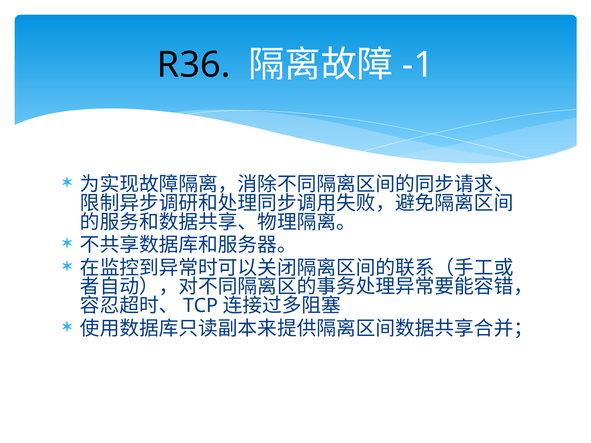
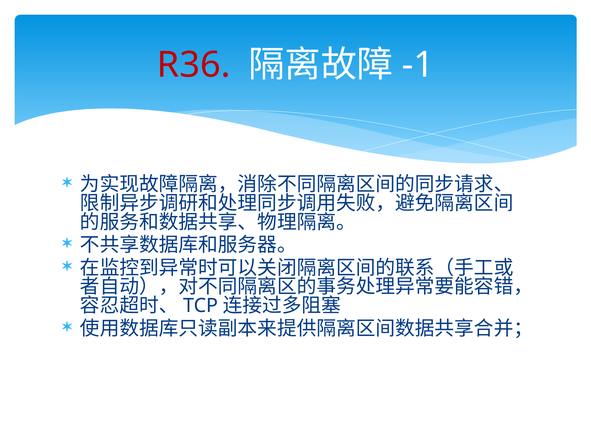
R36 colour: black -> red (194, 65)
